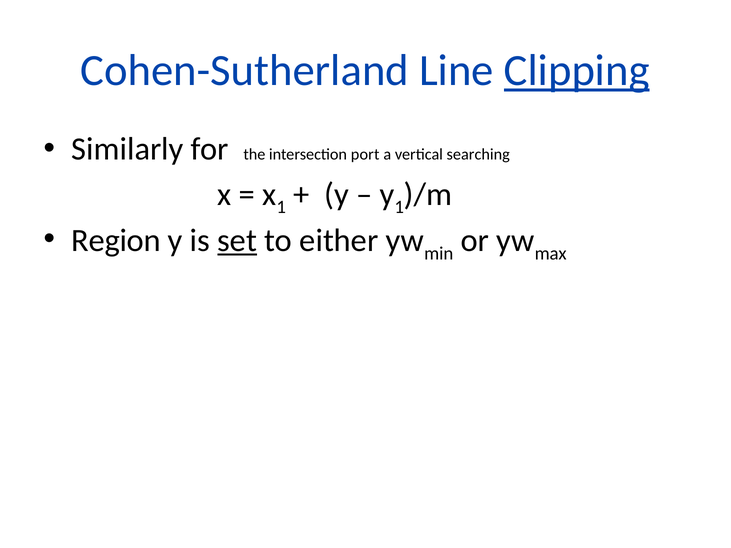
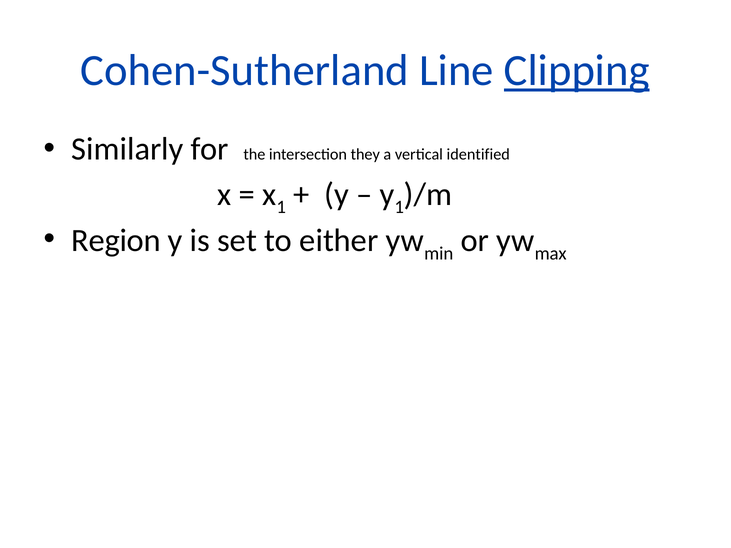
port: port -> they (365, 154)
searching: searching -> identified (478, 154)
set underline: present -> none (237, 241)
